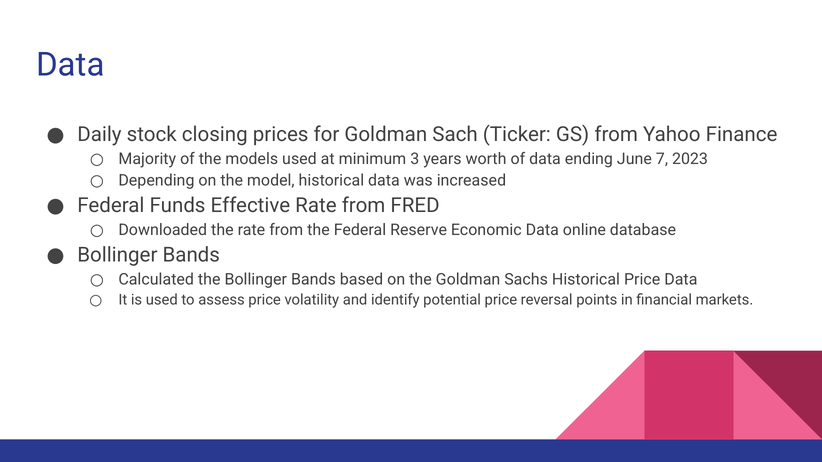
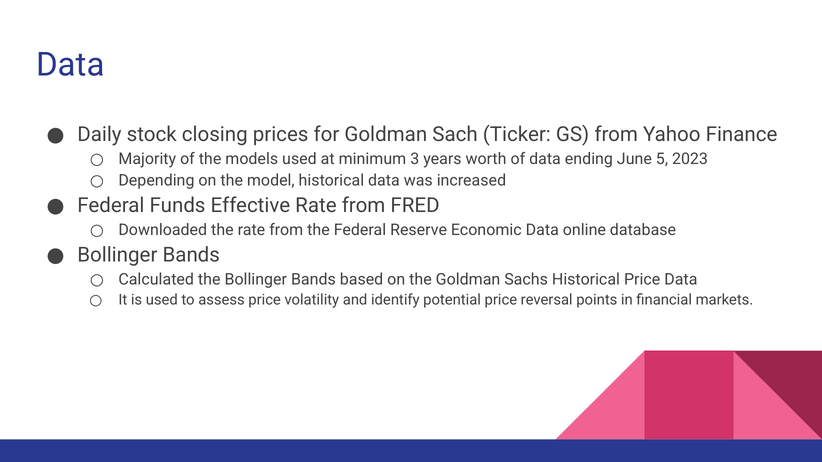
7: 7 -> 5 (662, 159)
